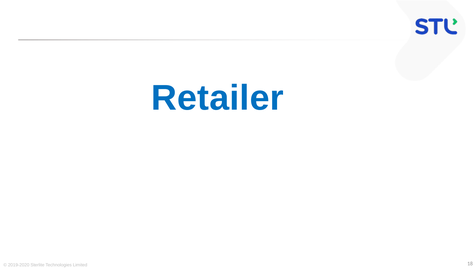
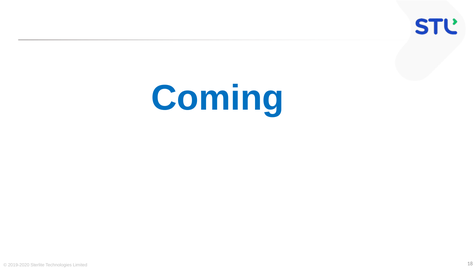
Retailer: Retailer -> Coming (218, 98)
